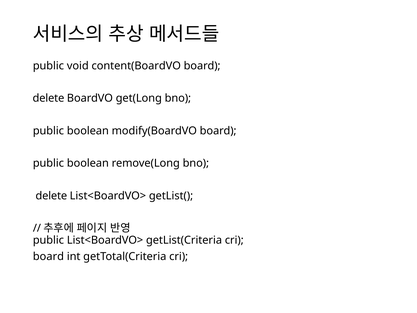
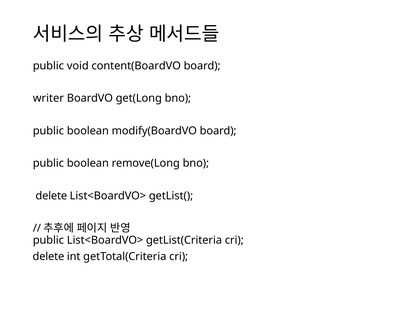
delete: delete -> writer (48, 98)
board: board -> delete (48, 256)
